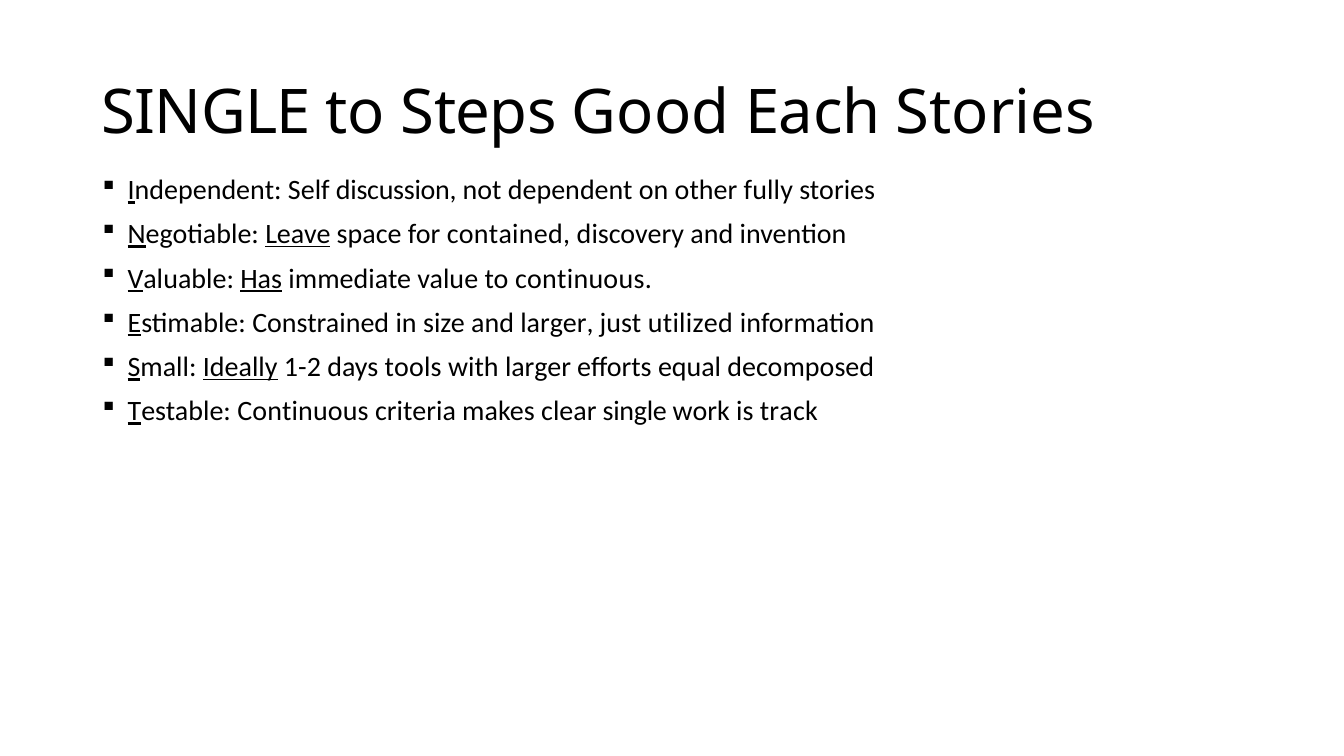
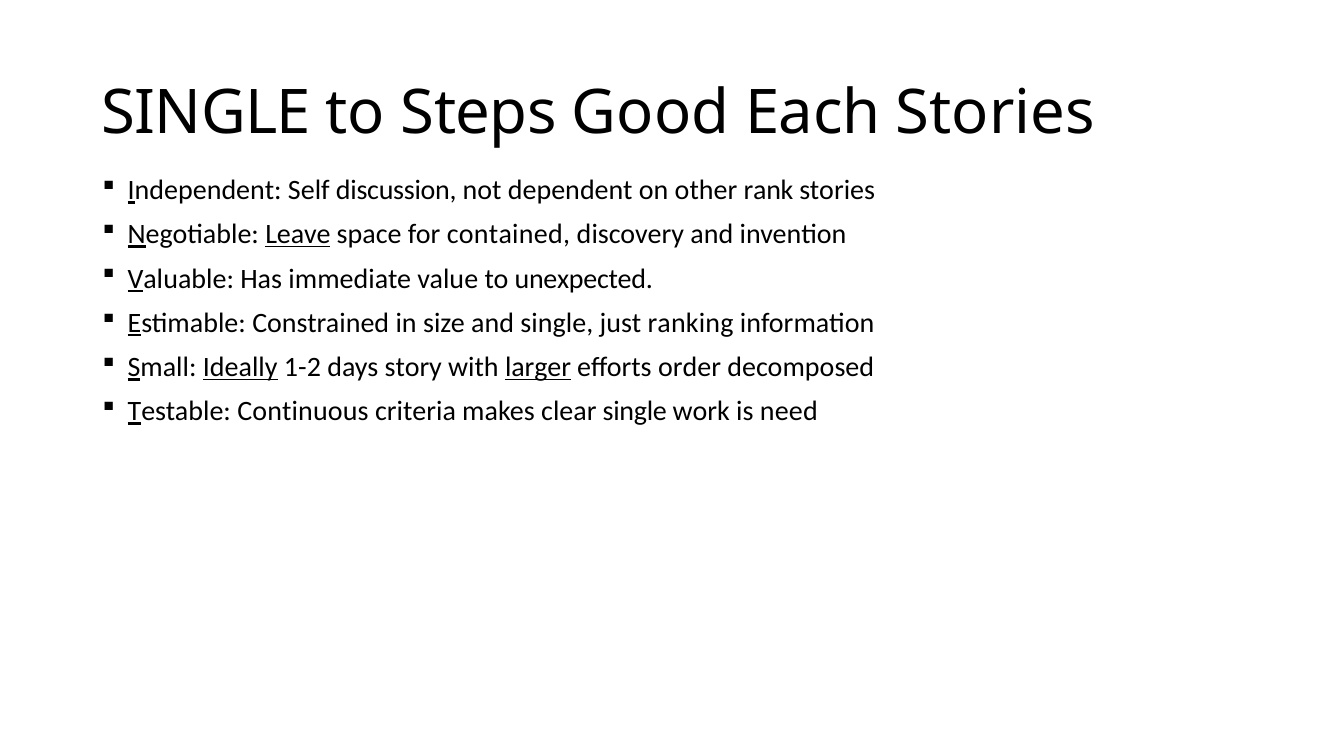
fully: fully -> rank (769, 190)
Has underline: present -> none (261, 279)
to continuous: continuous -> unexpected (584, 279)
and larger: larger -> single (557, 323)
utilized: utilized -> ranking (690, 323)
tools: tools -> story (413, 367)
larger underline: none -> present (538, 367)
equal: equal -> order (690, 367)
track: track -> need (789, 412)
